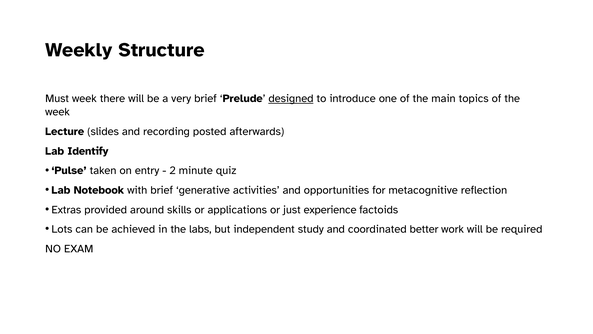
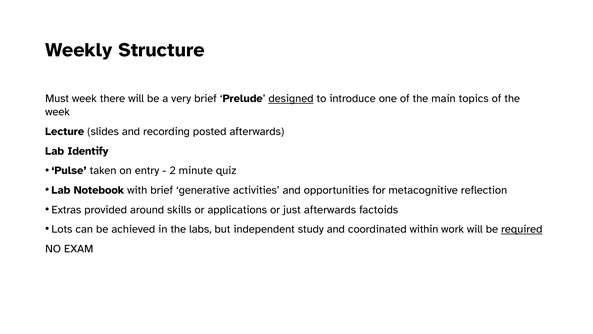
just experience: experience -> afterwards (330, 209)
better: better -> within (424, 229)
required underline: none -> present (522, 229)
